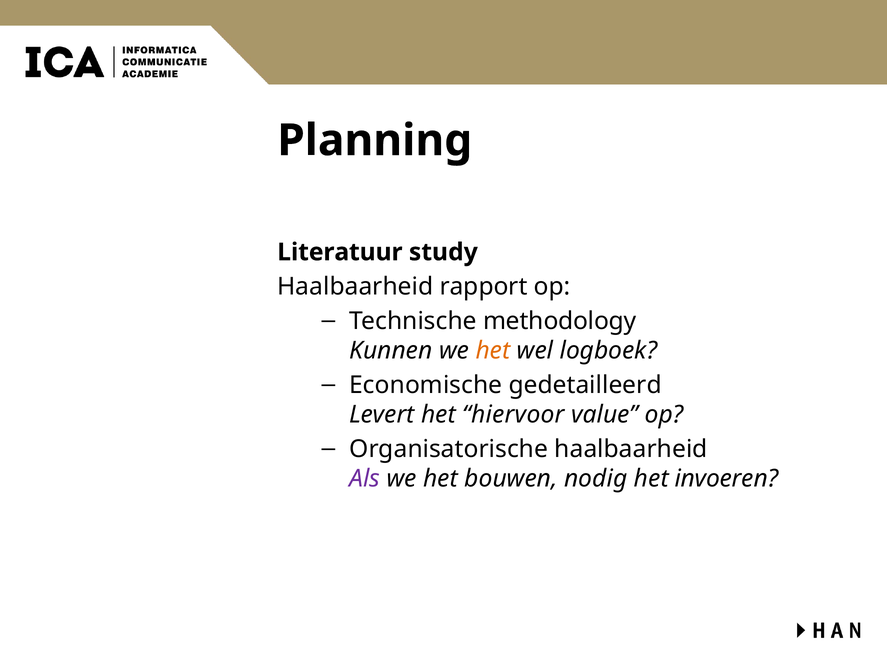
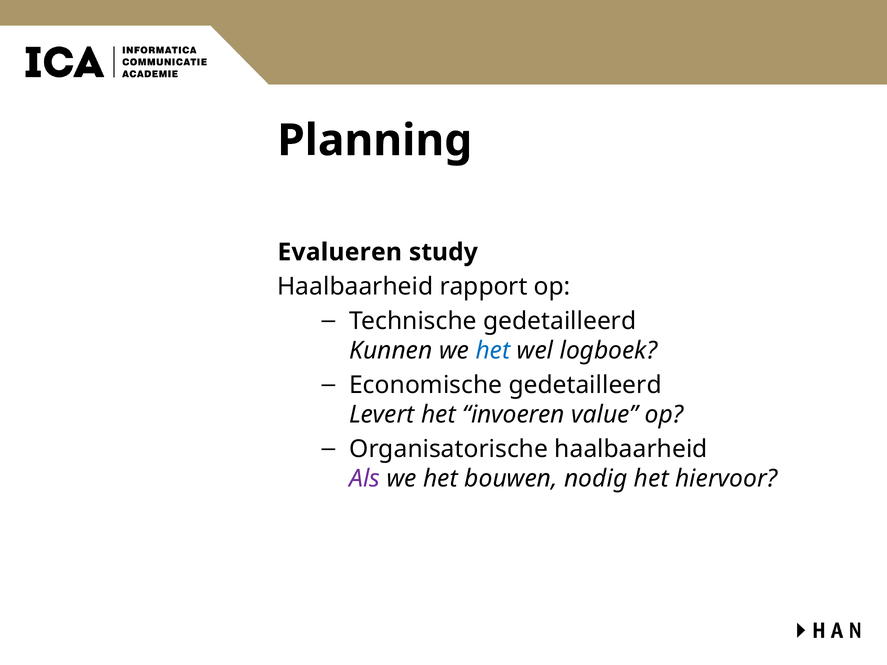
Literatuur: Literatuur -> Evalueren (340, 252)
Technische methodology: methodology -> gedetailleerd (560, 321)
het colour: orange -> blue (493, 351)
hiervoor: hiervoor -> invoeren (514, 415)
invoeren: invoeren -> hiervoor (726, 479)
